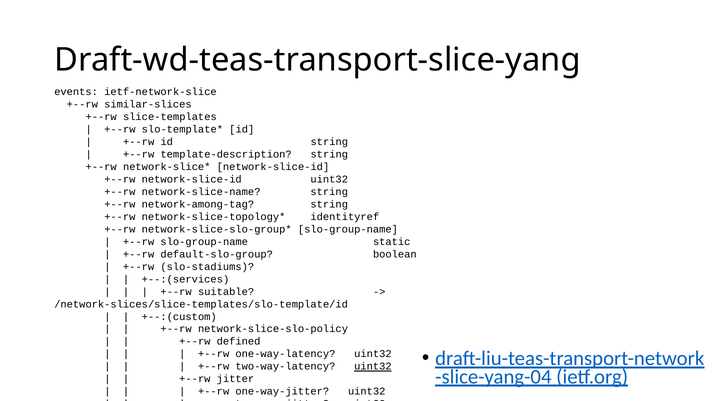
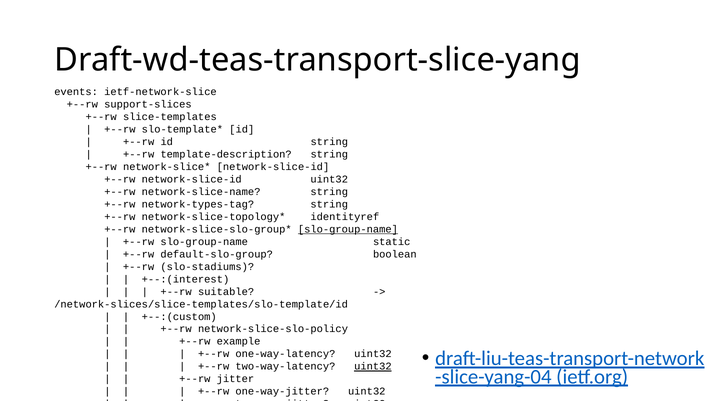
similar-slices: similar-slices -> support-slices (148, 104)
network-among-tag: network-among-tag -> network-types-tag (198, 204)
slo-group-name underline: none -> present (348, 229)
+--:(services: +--:(services -> +--:(interest (185, 279)
defined: defined -> example (239, 342)
